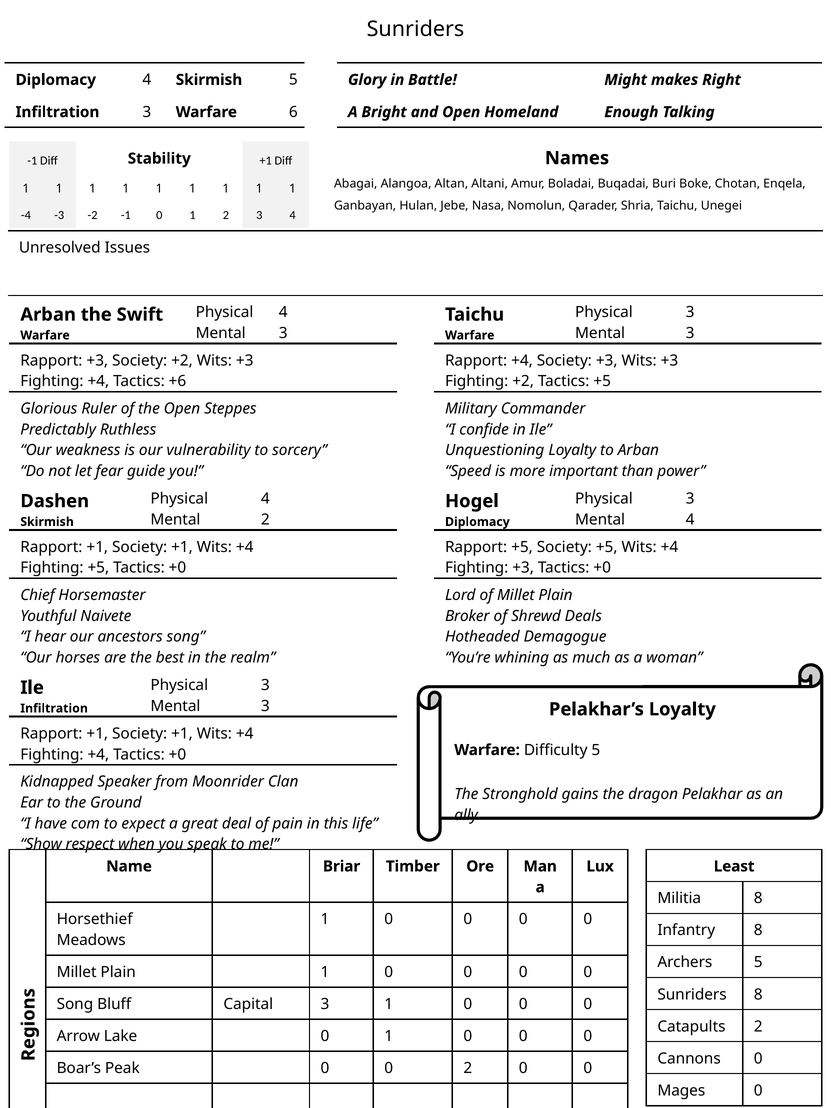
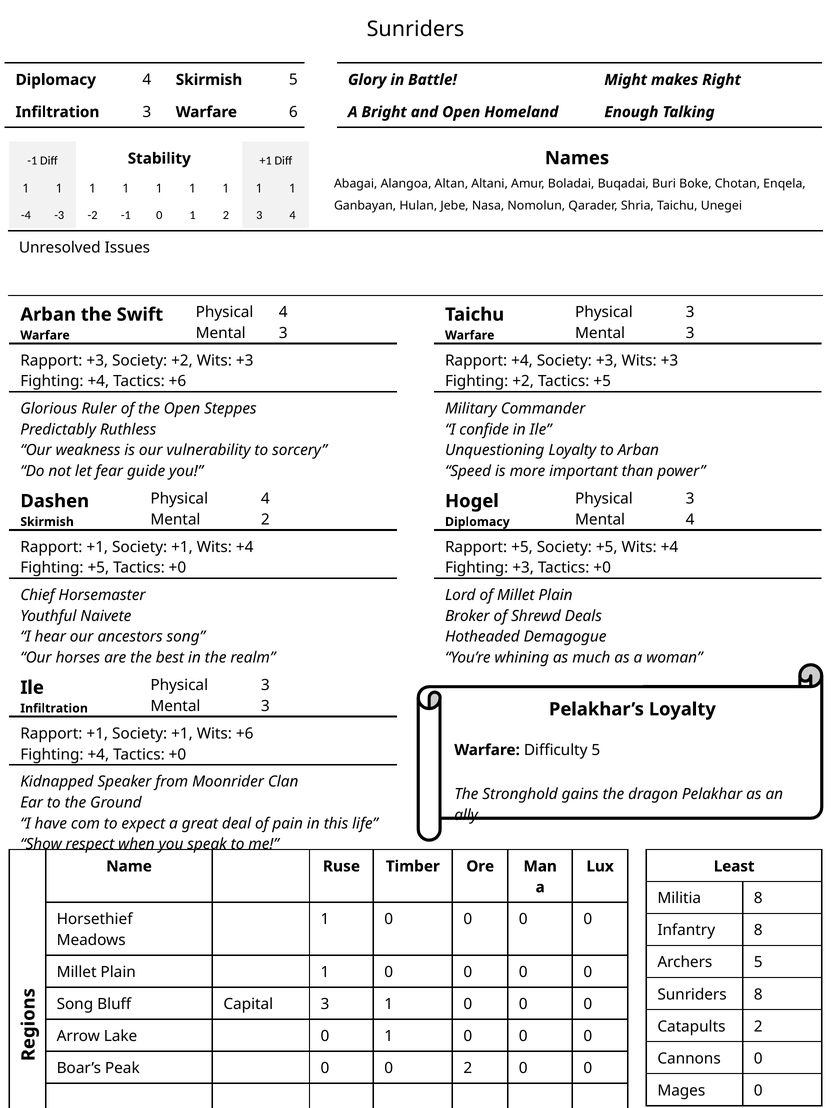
+4: +4 -> +6 (245, 734)
Briar: Briar -> Ruse (341, 866)
